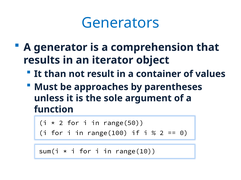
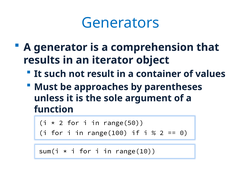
than: than -> such (55, 74)
